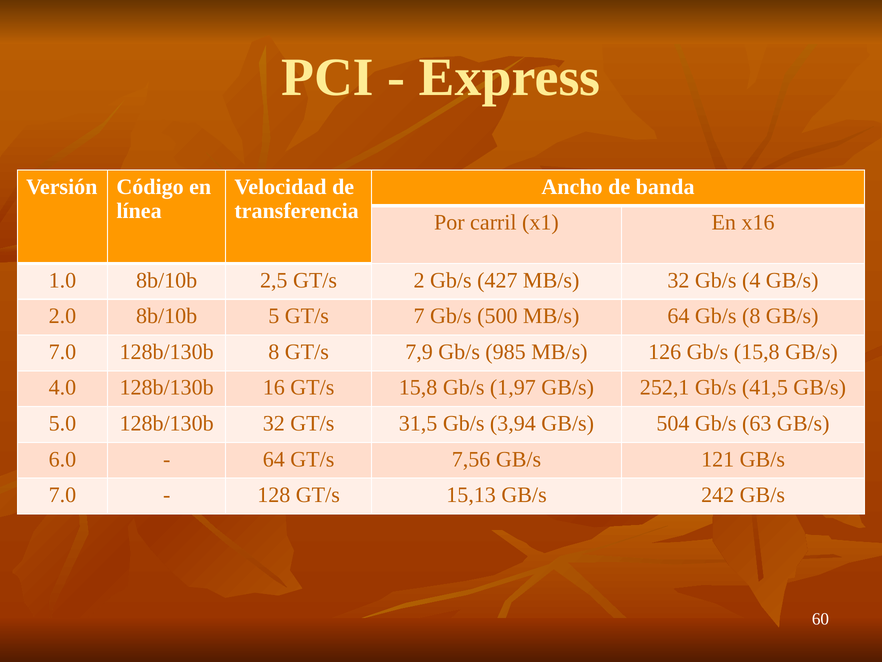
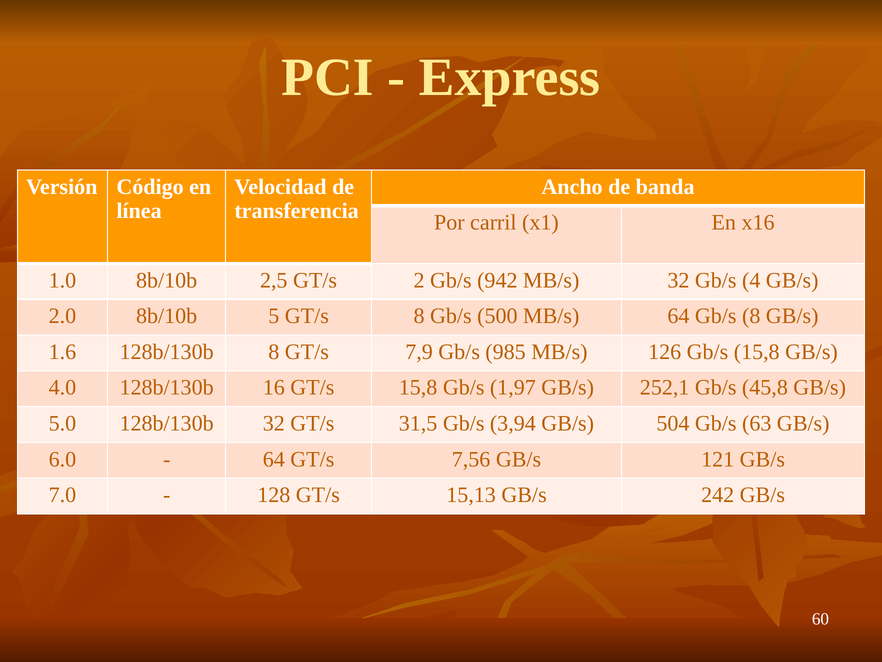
427: 427 -> 942 (497, 280)
GT/s 7: 7 -> 8 (419, 316)
7.0: 7.0 -> 1.6 (62, 352)
41,5: 41,5 -> 45,8 (765, 387)
